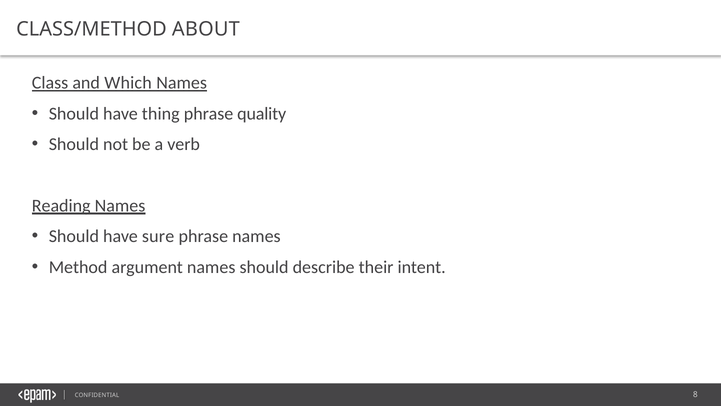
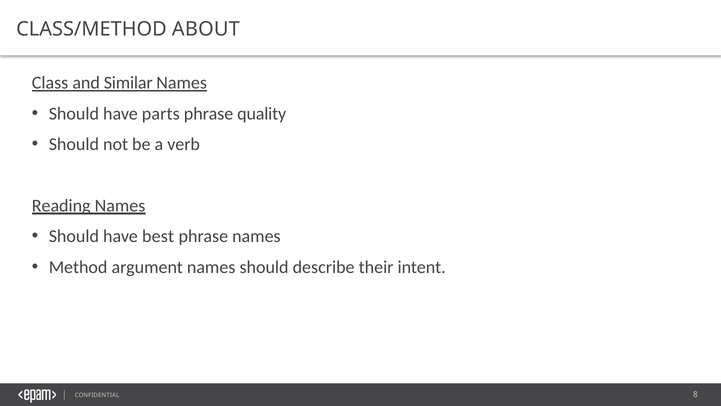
Which: Which -> Similar (128, 83)
thing: thing -> parts (161, 114)
sure: sure -> best (158, 236)
